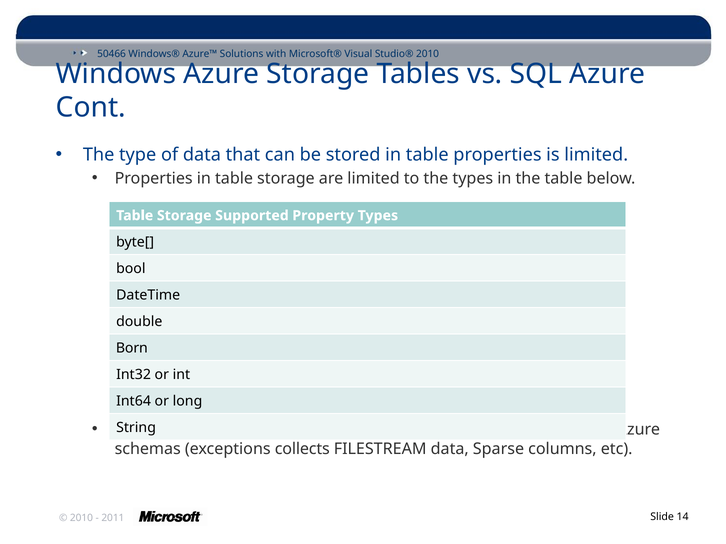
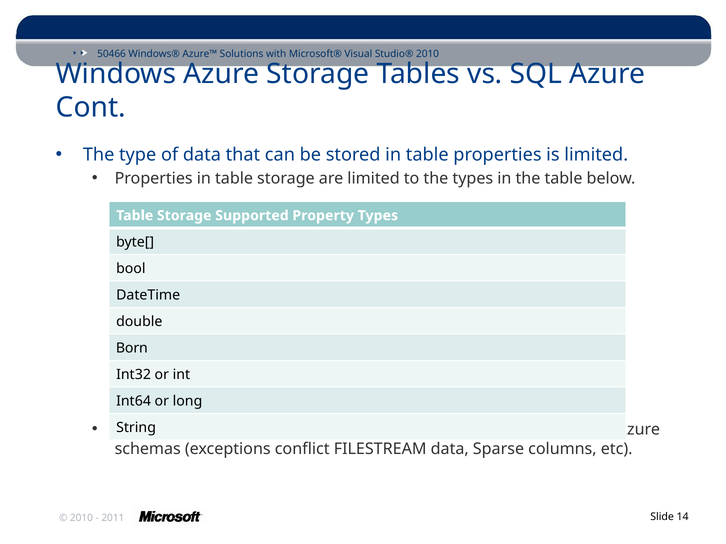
collects: collects -> conflict (302, 449)
